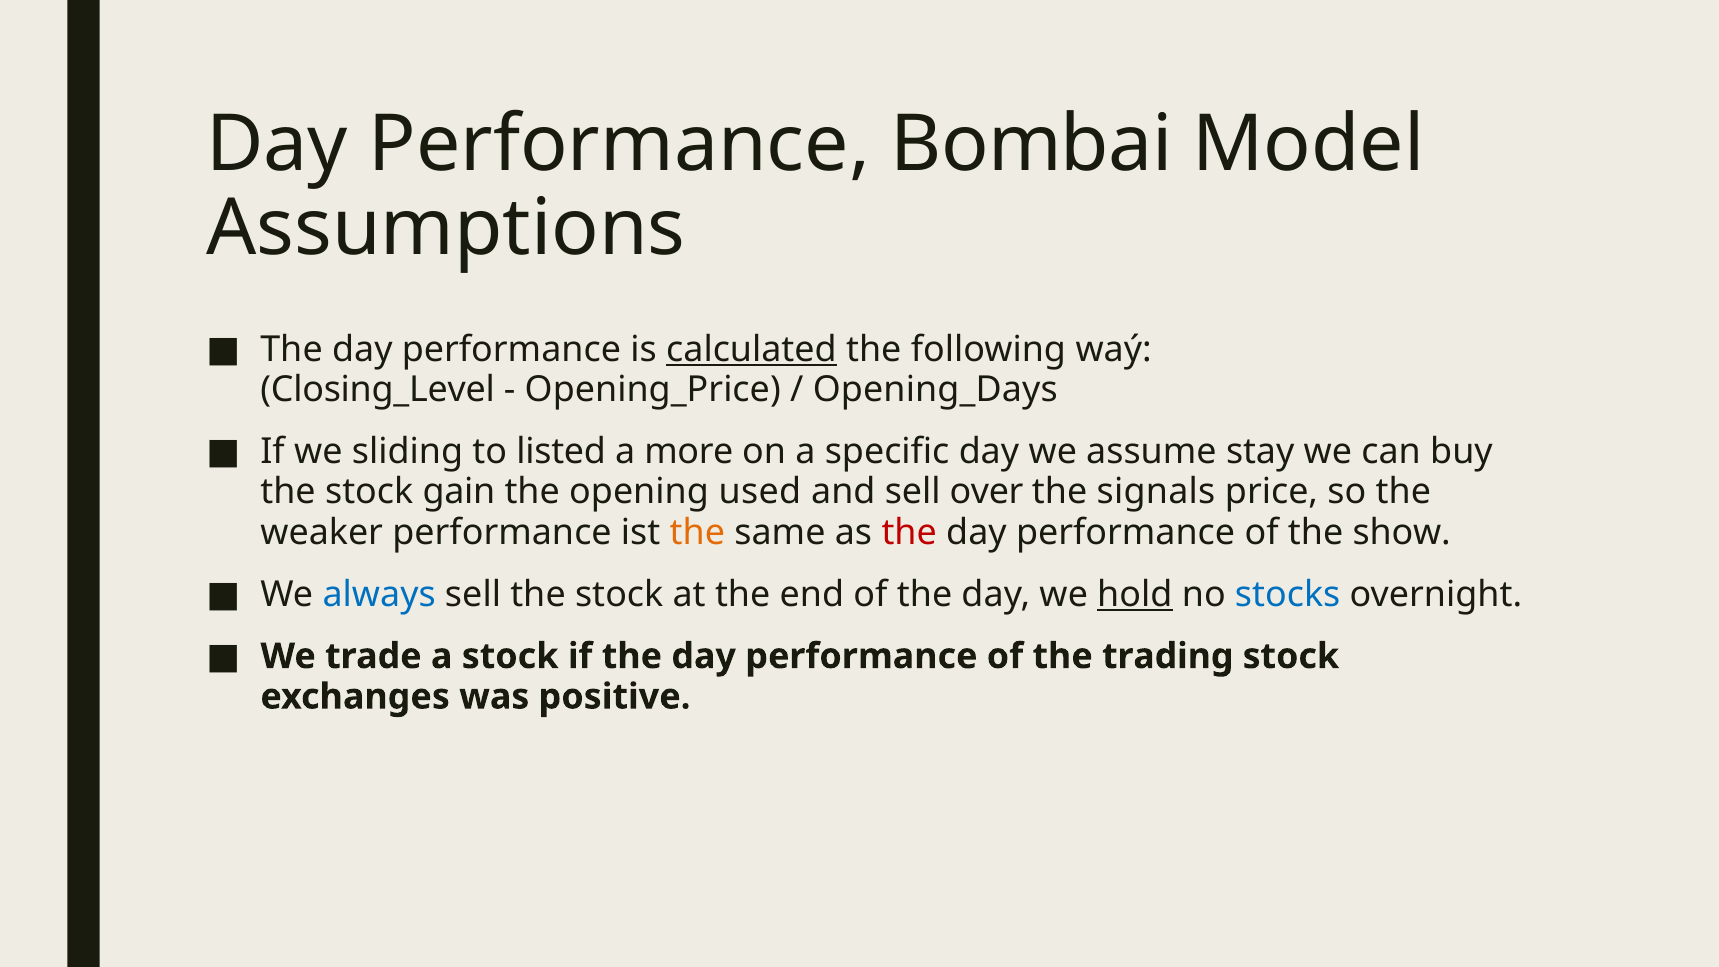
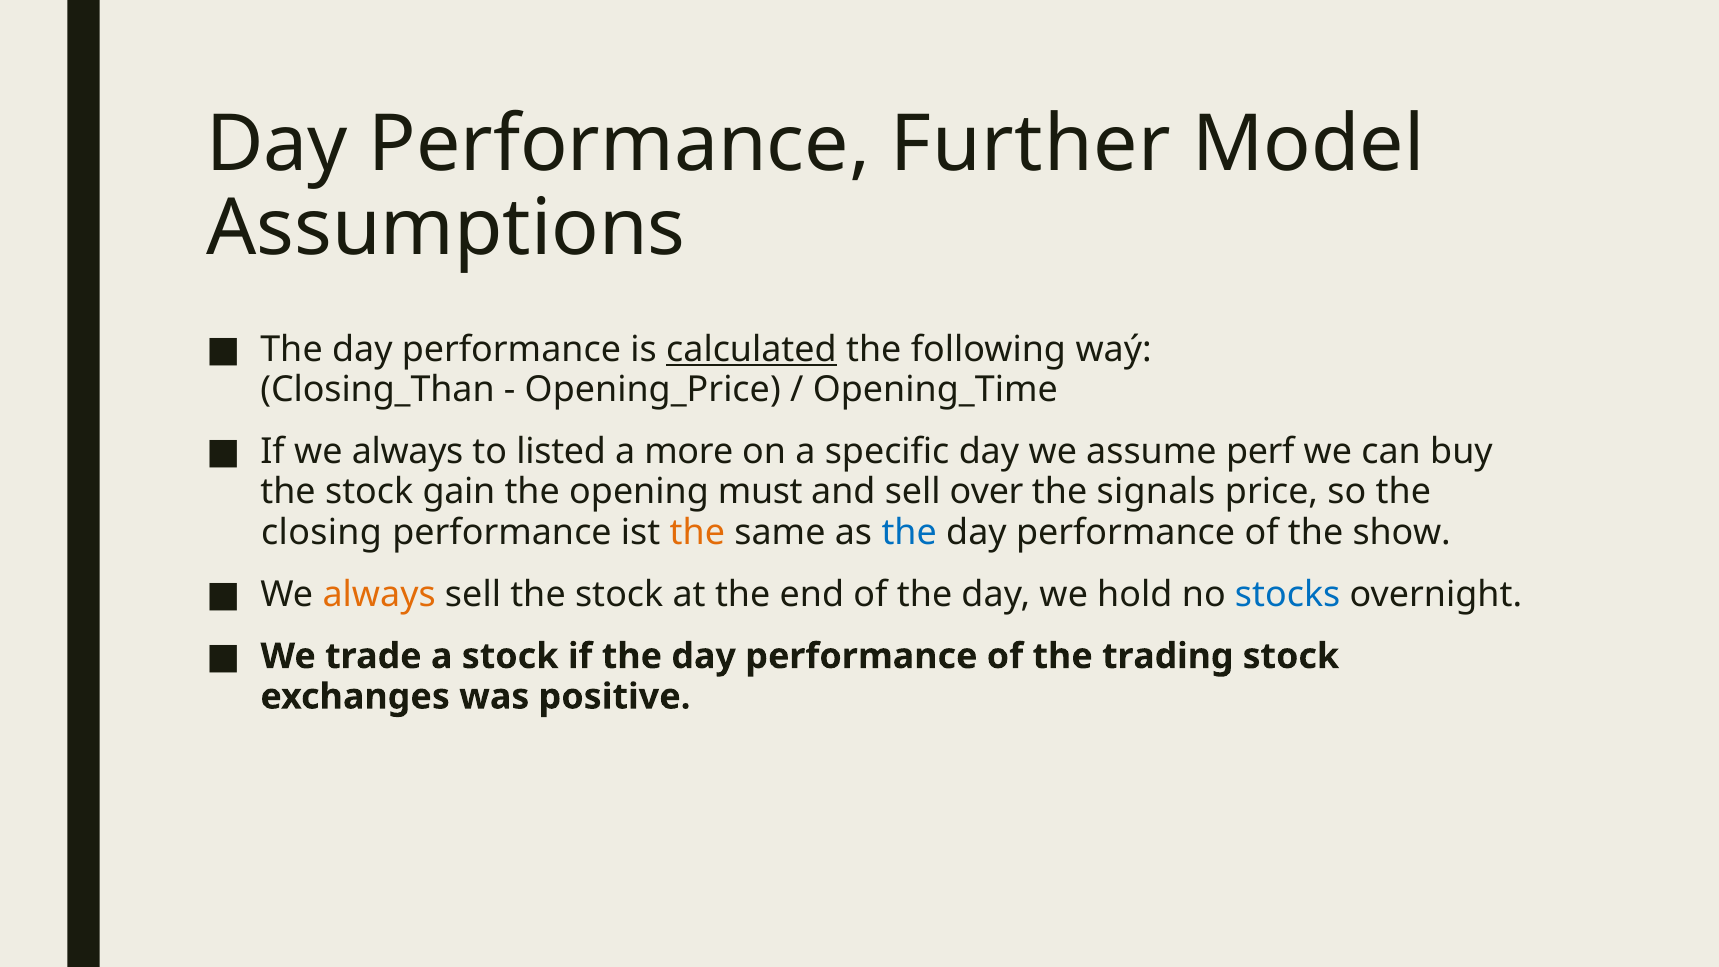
Bombai: Bombai -> Further (1031, 144)
Closing_Level: Closing_Level -> Closing_Than (378, 390)
Opening_Days: Opening_Days -> Opening_Time (935, 390)
If we sliding: sliding -> always (408, 452)
stay: stay -> perf (1260, 452)
used: used -> must (760, 492)
weaker: weaker -> closing (322, 532)
the colour: red -> blue (909, 532)
always colour: blue -> orange (379, 594)
hold underline: present -> none (1135, 594)
